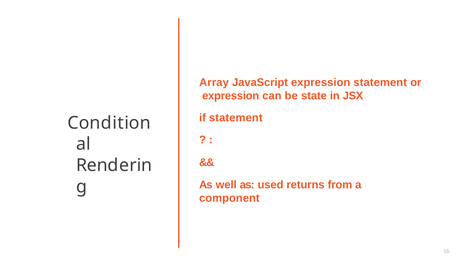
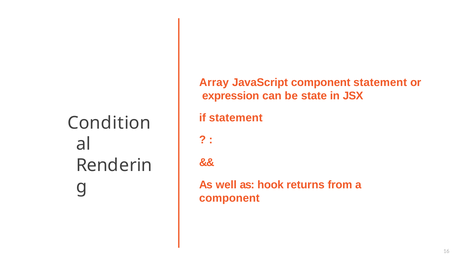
JavaScript expression: expression -> component (321, 83)
used: used -> hook (271, 185)
